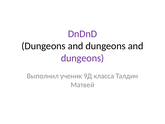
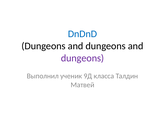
DnDnD colour: purple -> blue (82, 34)
